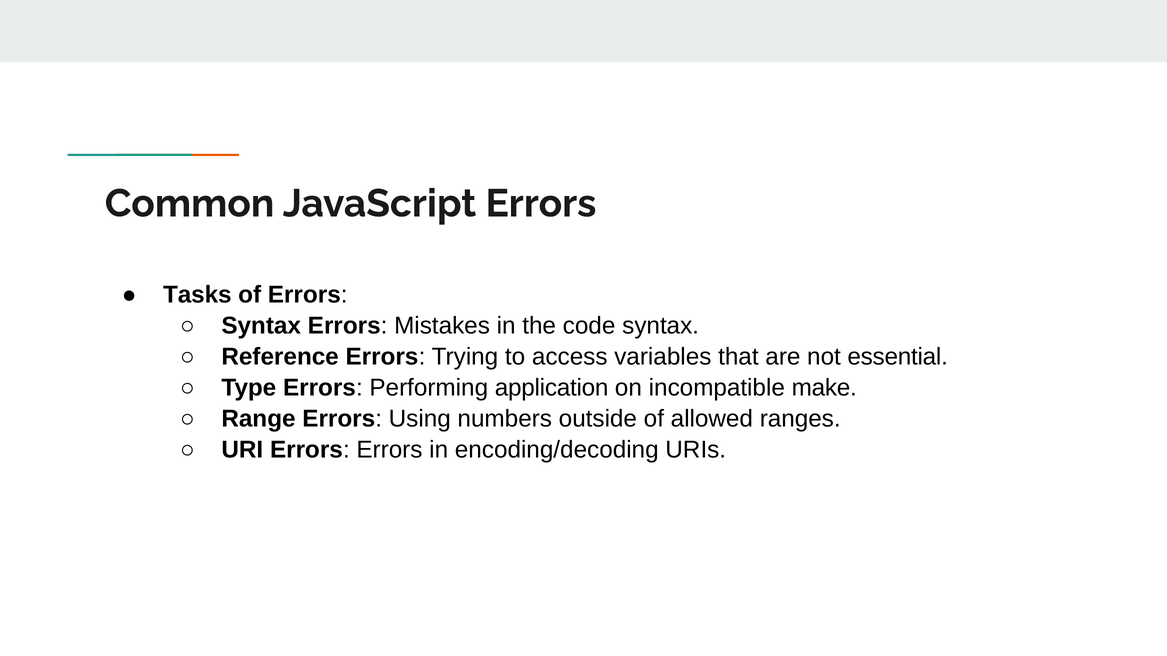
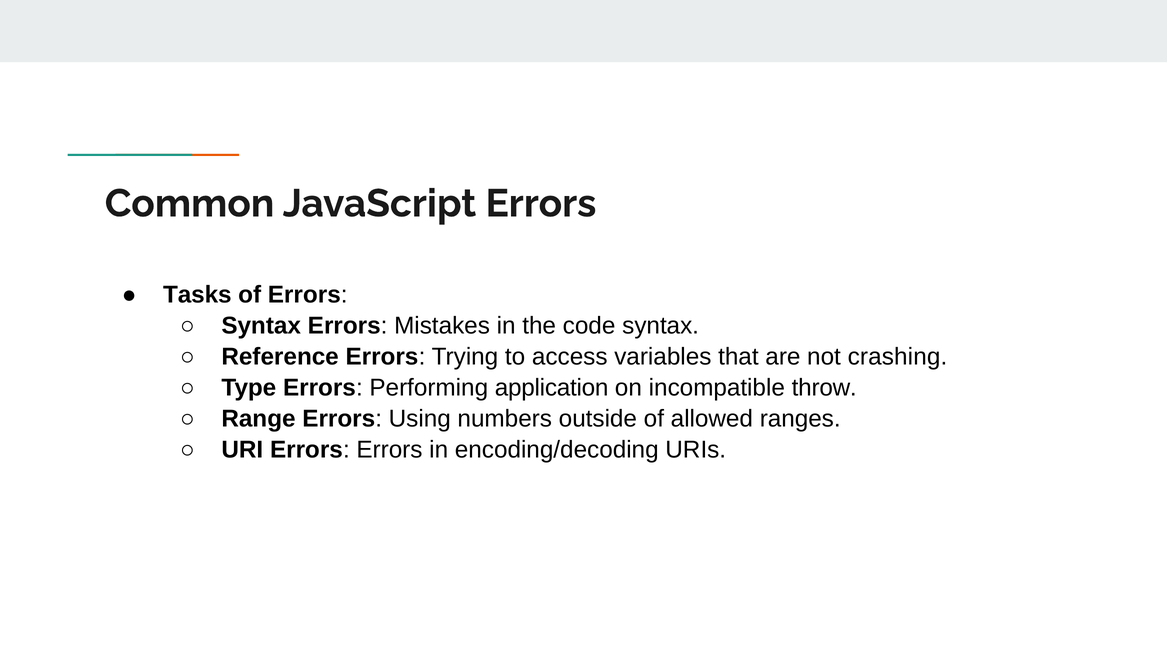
essential: essential -> crashing (897, 357)
make: make -> throw (824, 388)
